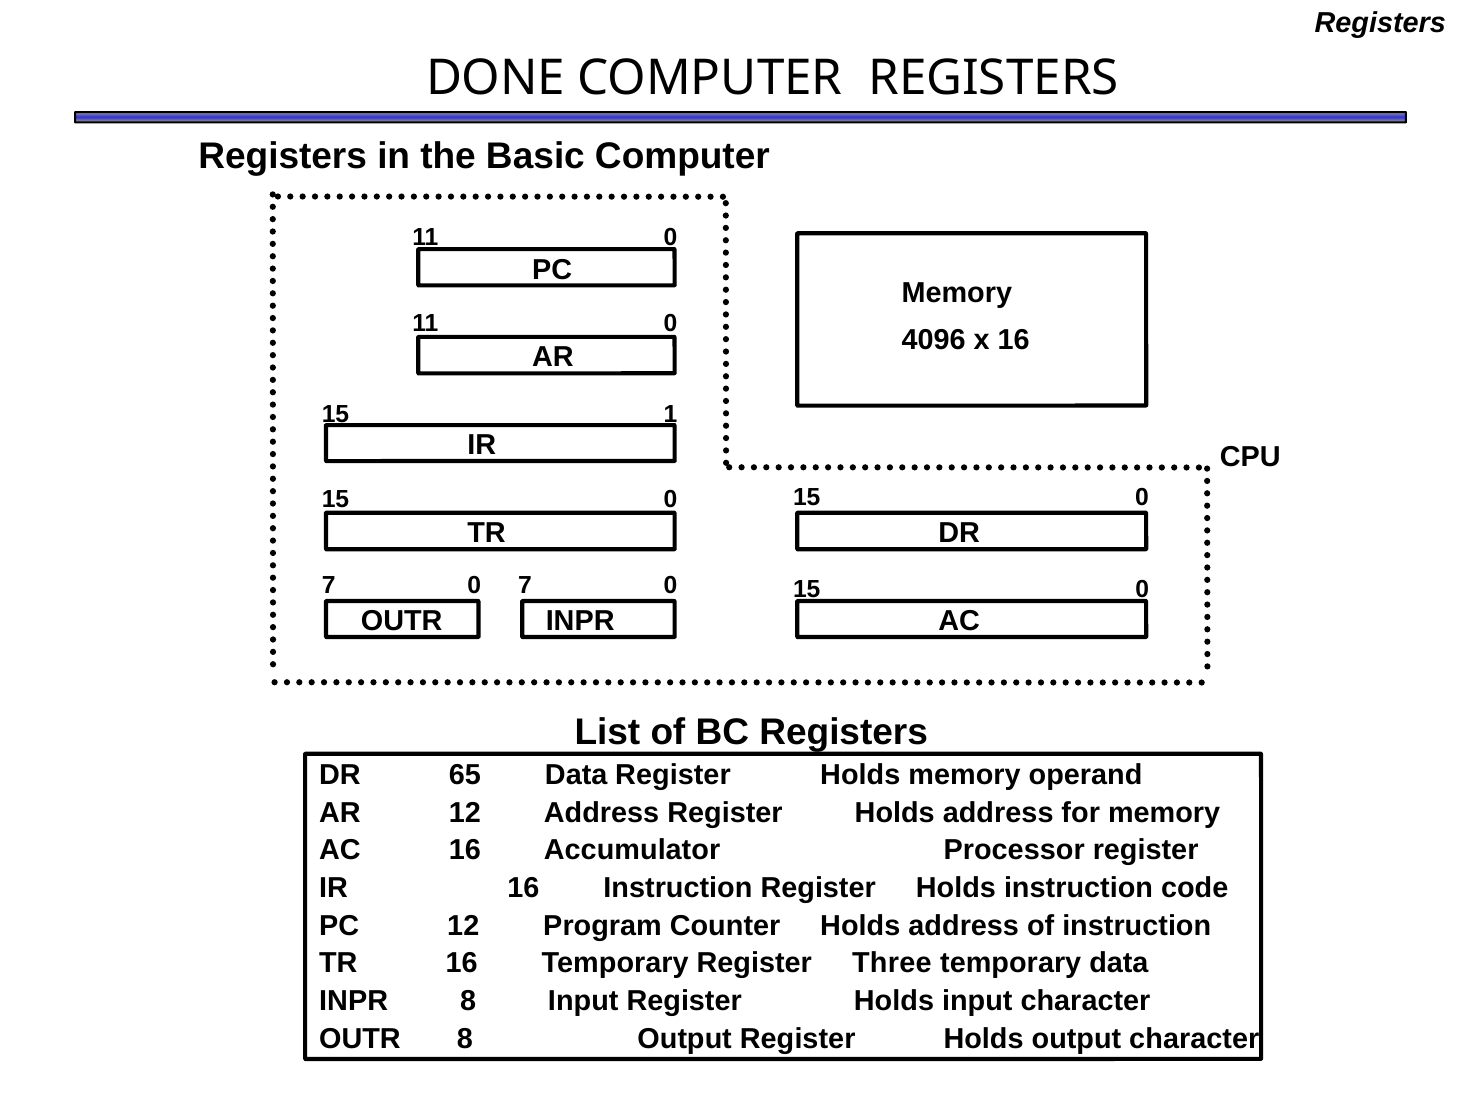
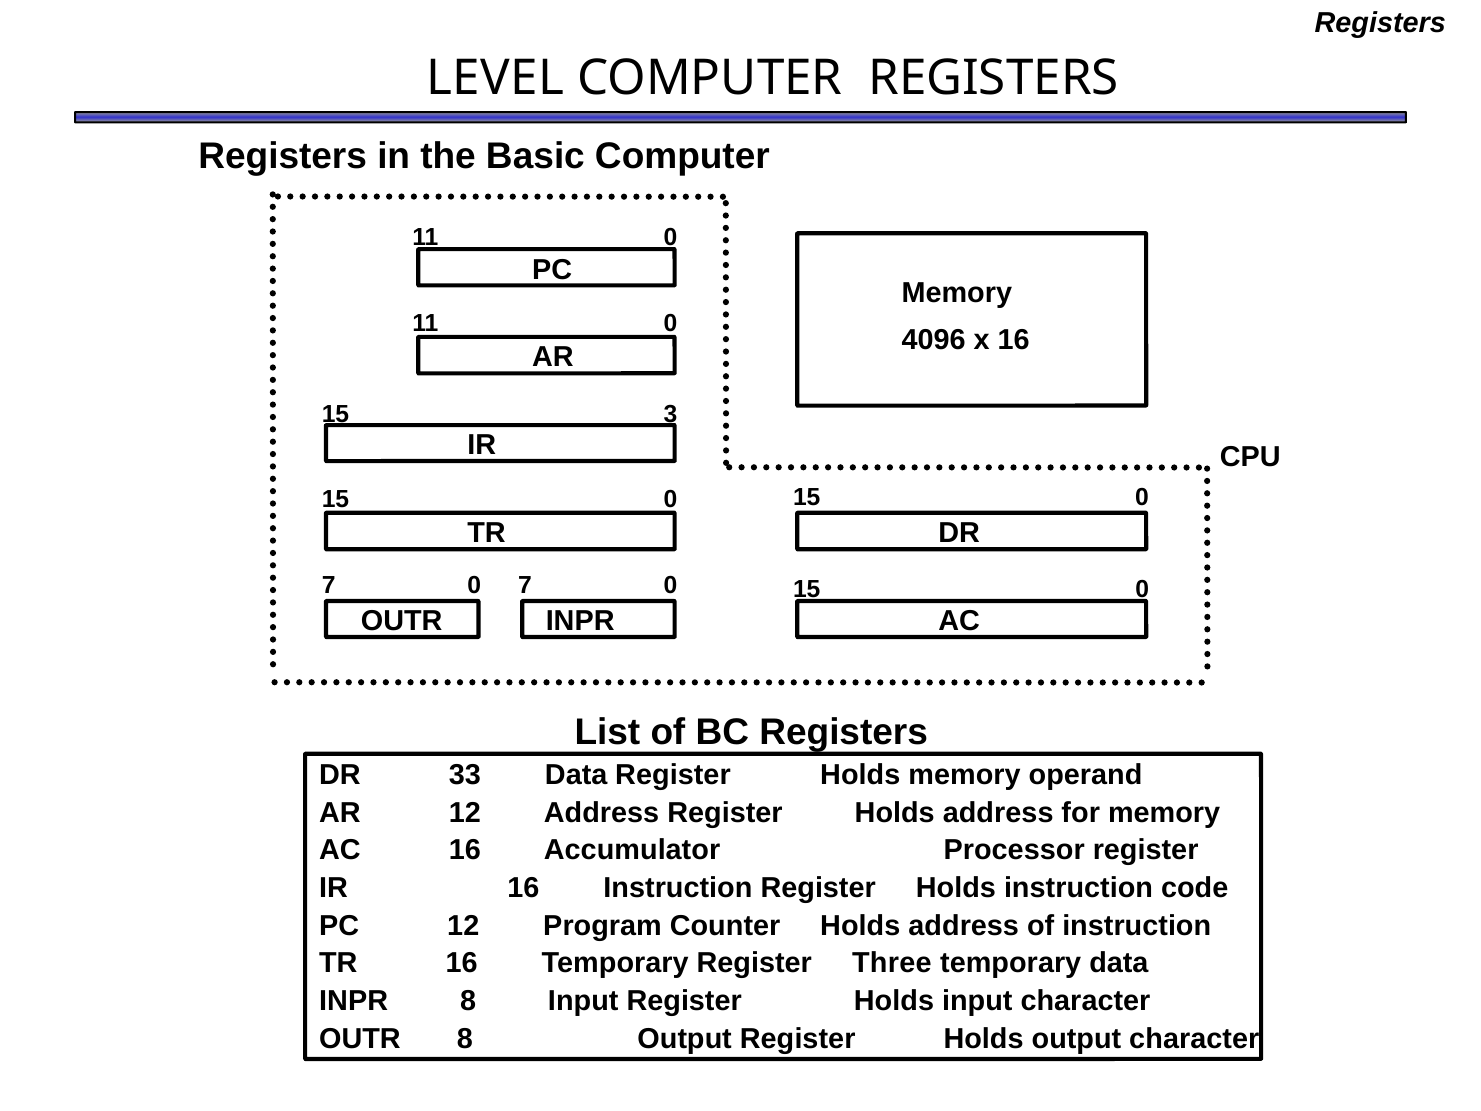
DONE: DONE -> LEVEL (495, 78)
1: 1 -> 3 (670, 415)
65: 65 -> 33 (465, 775)
